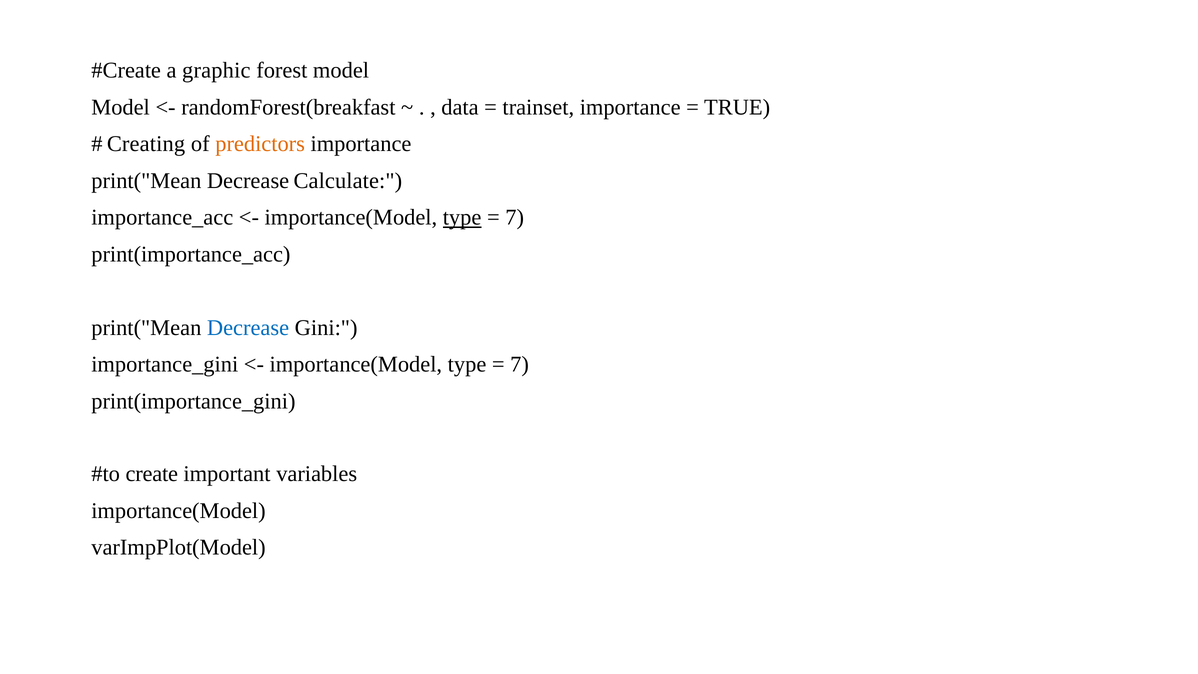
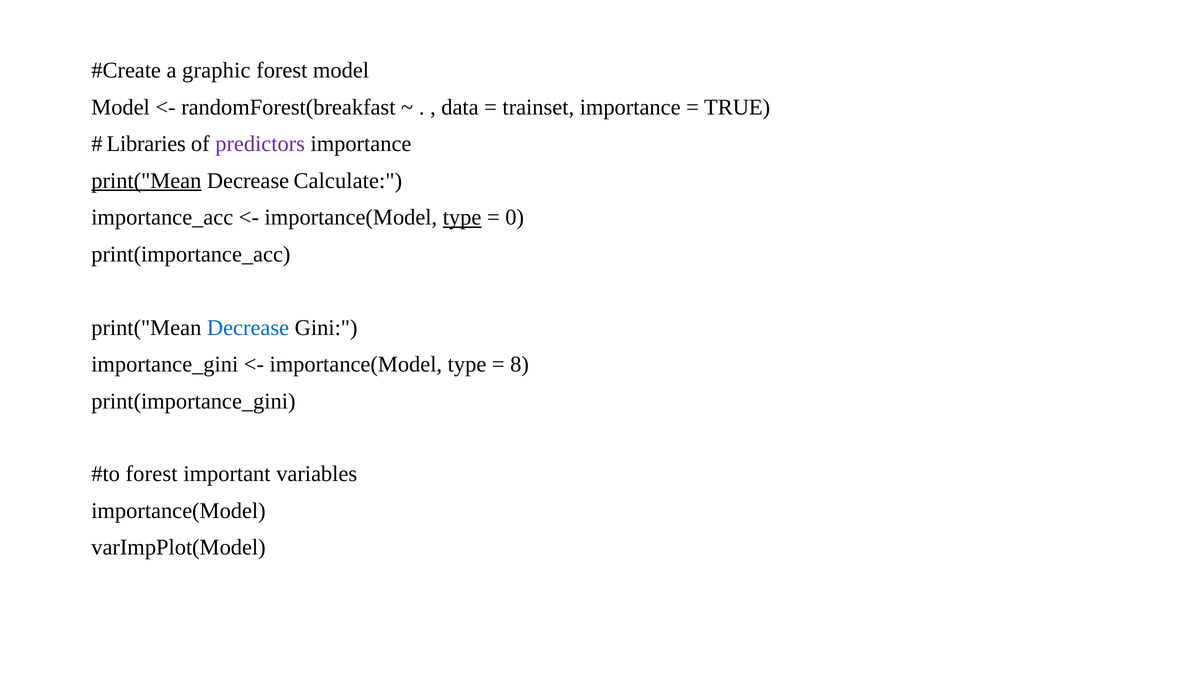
Creating: Creating -> Libraries (146, 144)
predictors colour: orange -> purple (260, 144)
print("Mean underline: none -> present (146, 181)
7: 7 -> 0 (515, 217)
7: 7 -> 8 (520, 364)
create: create -> forest (152, 474)
